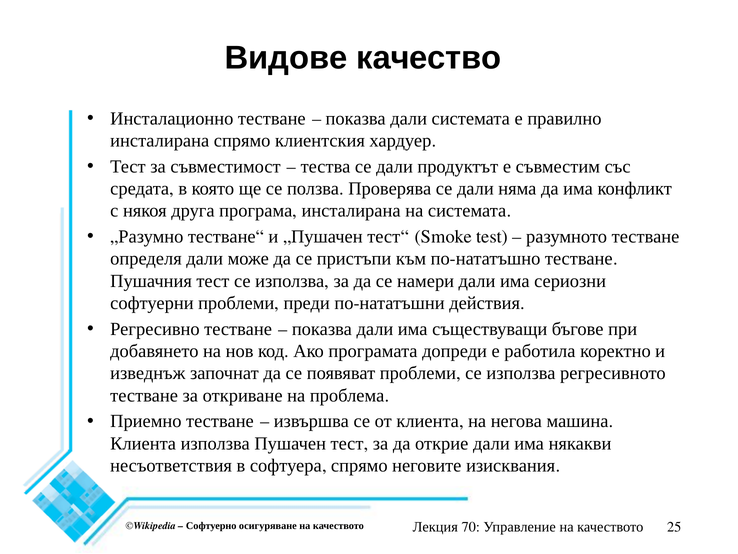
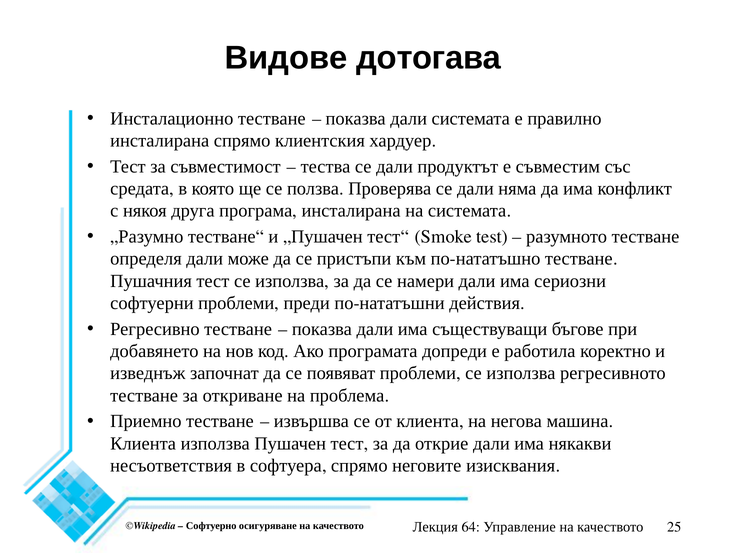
качество: качество -> дотогава (429, 58)
70: 70 -> 64 (469, 526)
